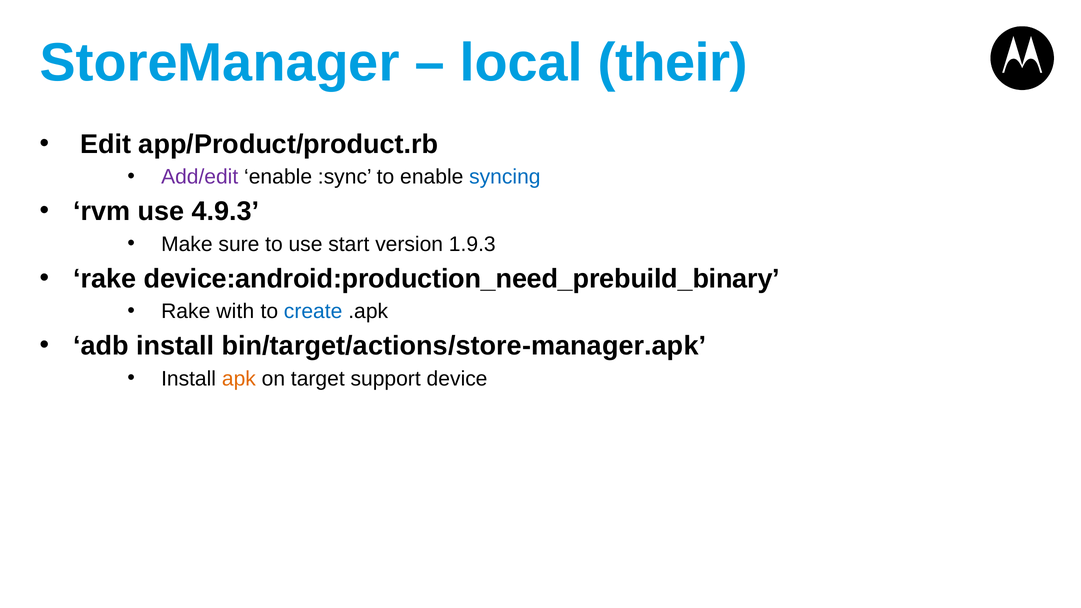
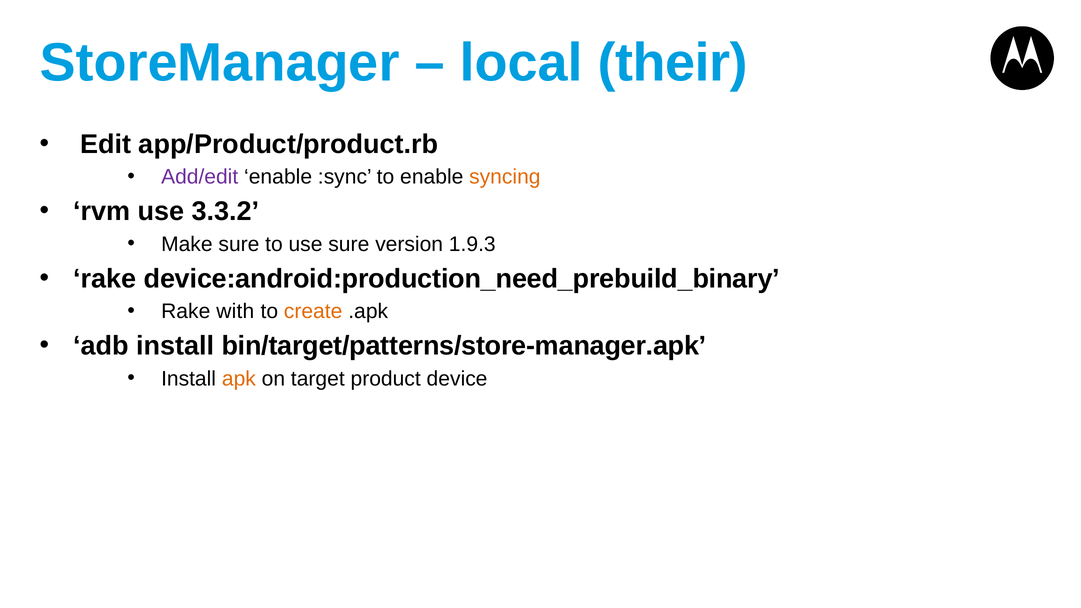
syncing colour: blue -> orange (505, 177)
4.9.3: 4.9.3 -> 3.3.2 (225, 211)
use start: start -> sure (349, 244)
create colour: blue -> orange (313, 311)
bin/target/actions/store-manager.apk: bin/target/actions/store-manager.apk -> bin/target/patterns/store-manager.apk (464, 346)
support: support -> product (386, 379)
